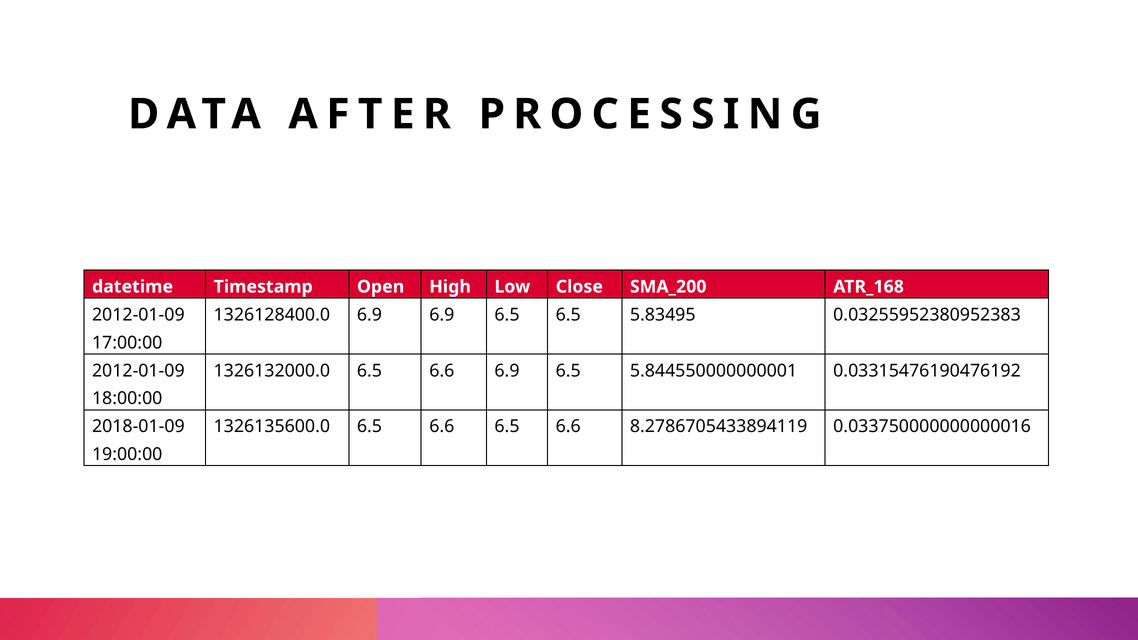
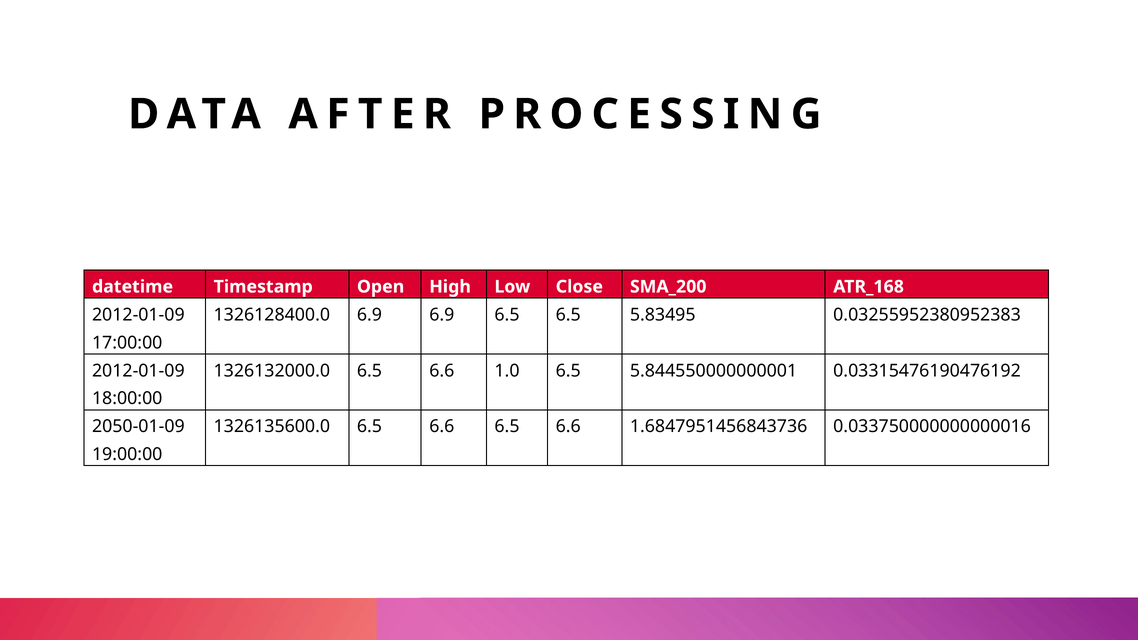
6.6 6.9: 6.9 -> 1.0 (507, 371)
2018-01-09: 2018-01-09 -> 2050-01-09 (138, 427)
8.2786705433894119: 8.2786705433894119 -> 1.6847951456843736 (719, 427)
